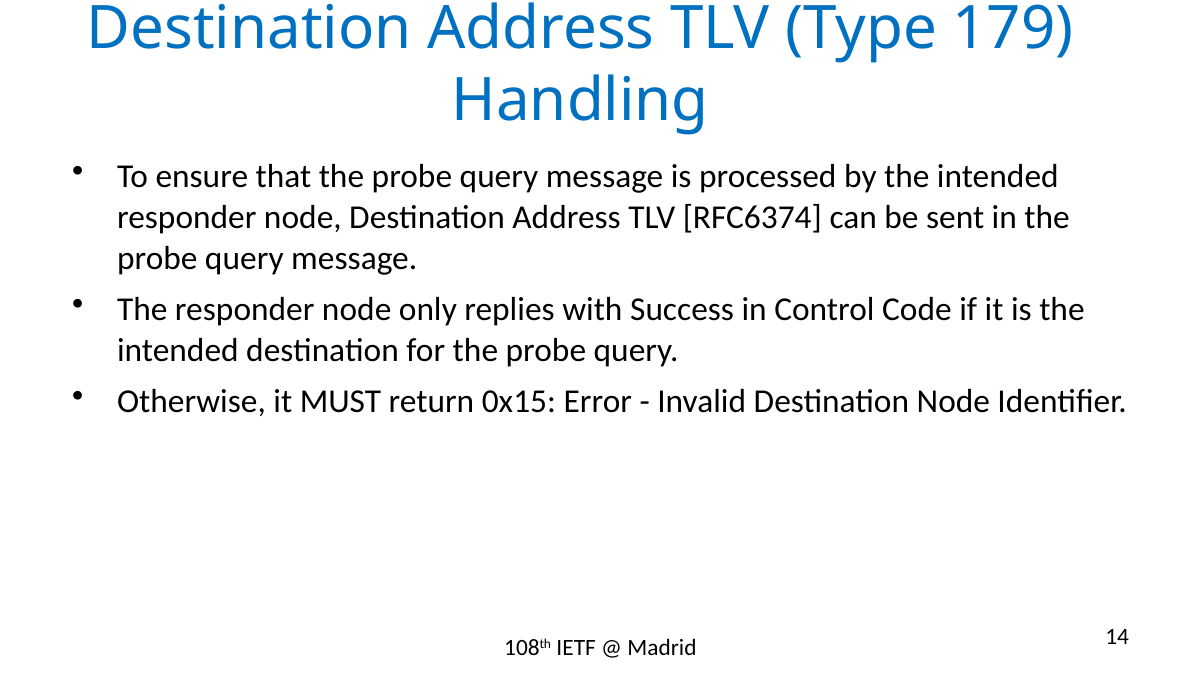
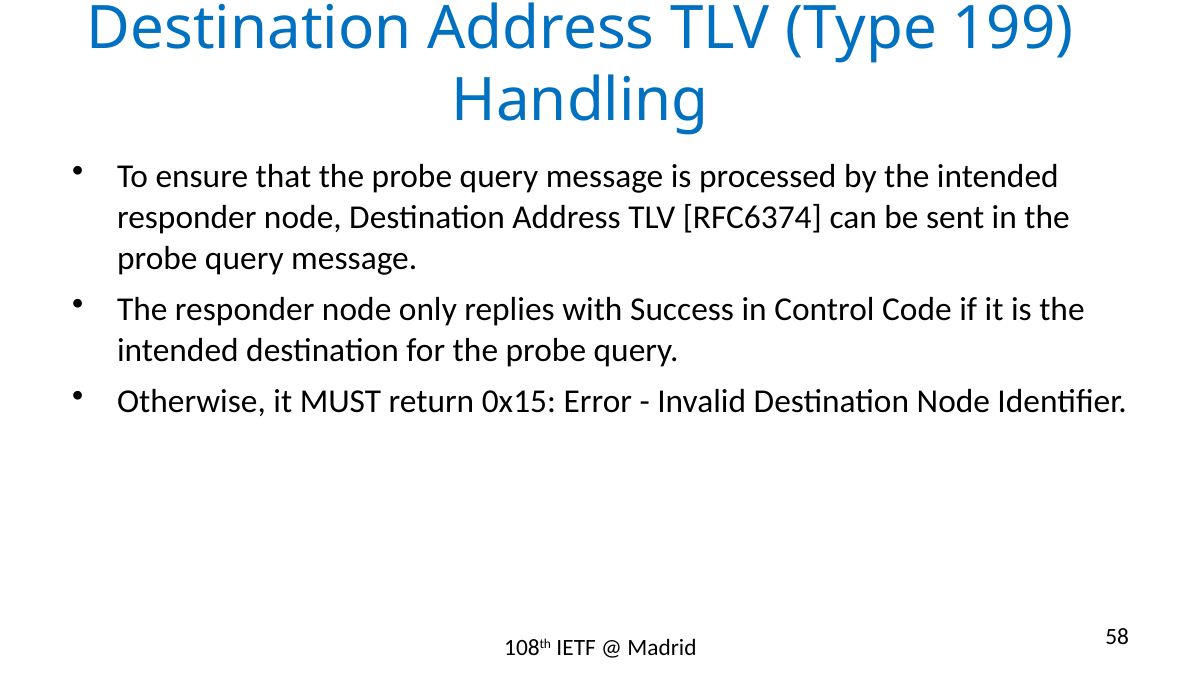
179: 179 -> 199 (1013, 29)
14: 14 -> 58 (1117, 637)
